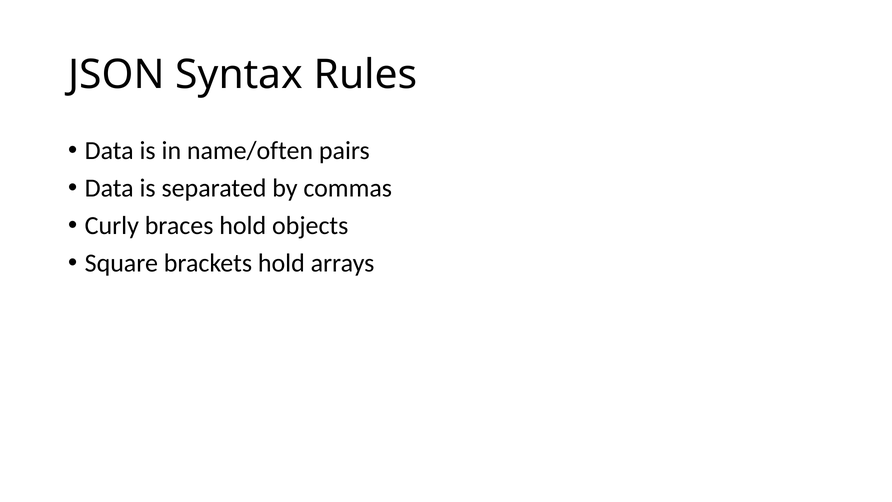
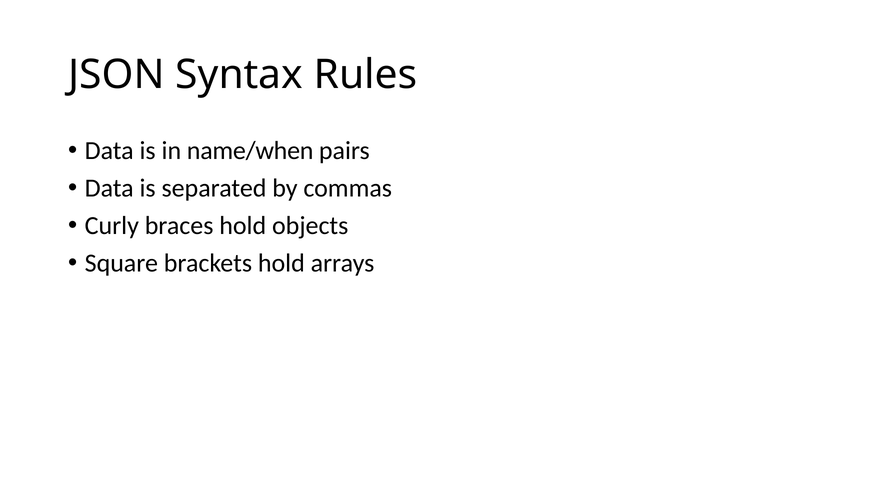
name/often: name/often -> name/when (250, 151)
